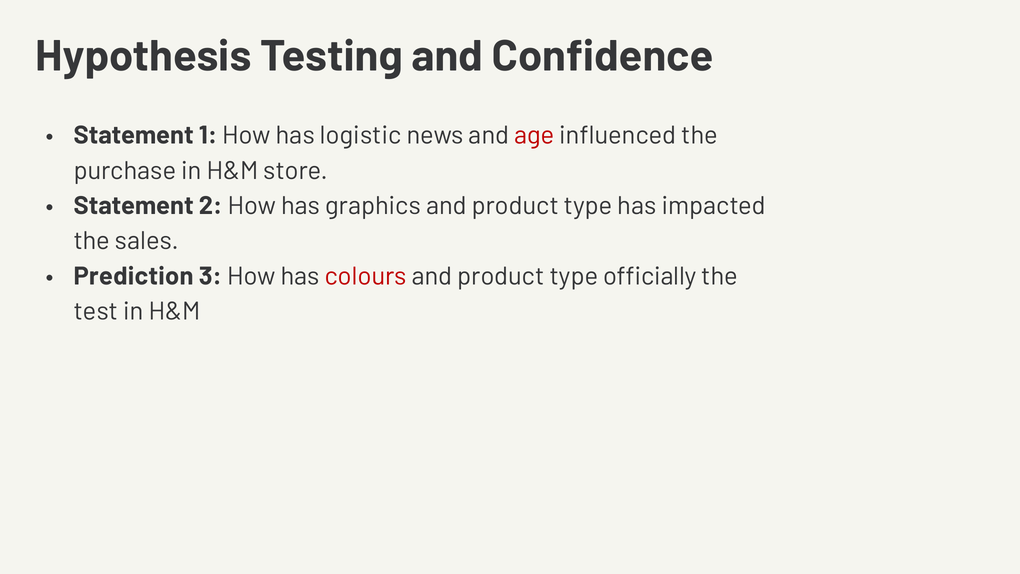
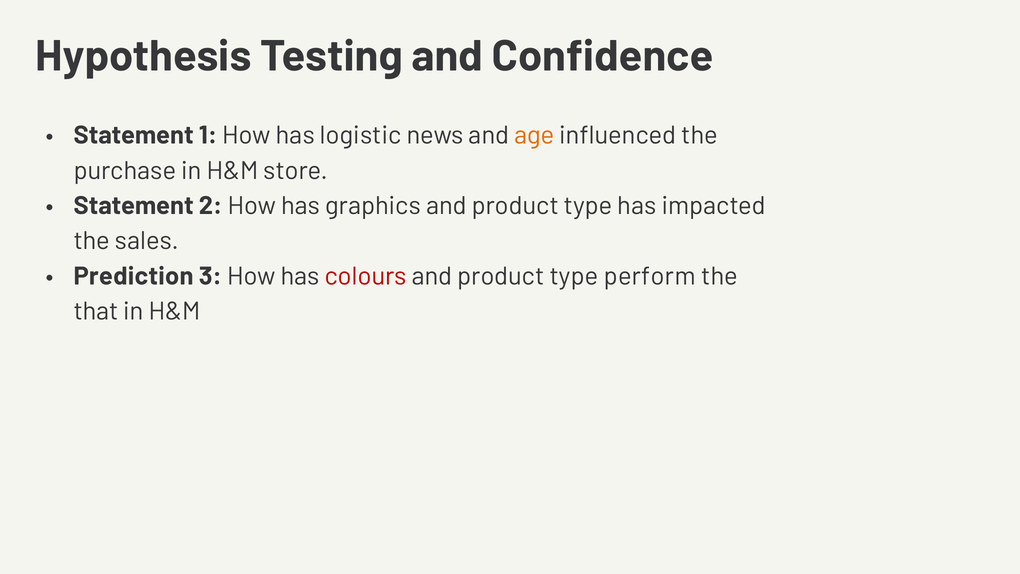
age colour: red -> orange (534, 135)
officially: officially -> perform (650, 276)
test: test -> that (96, 311)
